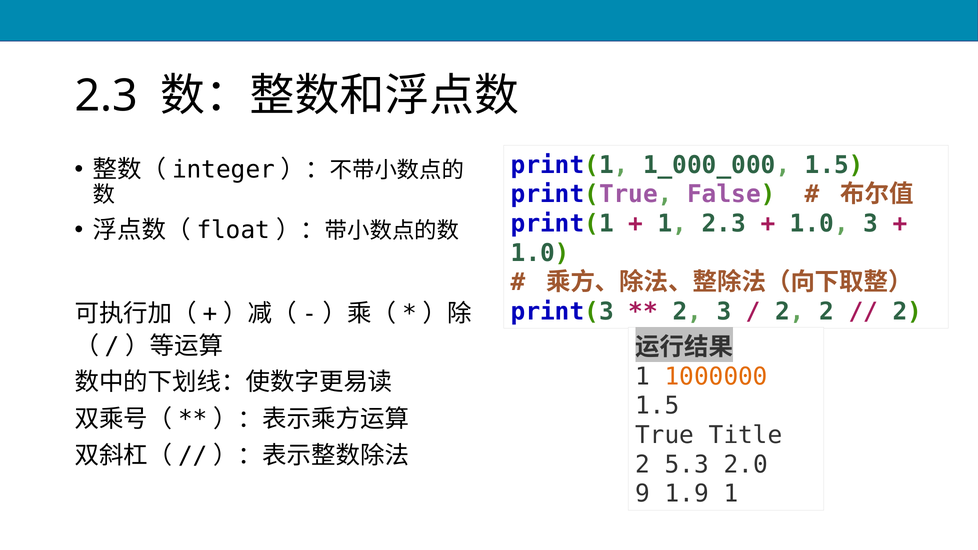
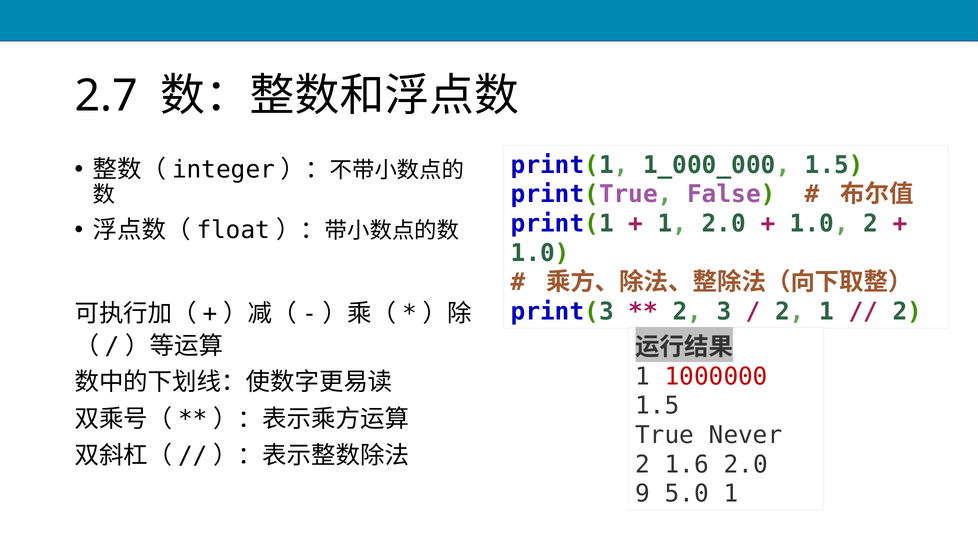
2.3: 2.3 -> 2.7 (106, 96)
1 2.3: 2.3 -> 2.0 (724, 224)
1.0 3: 3 -> 2 (871, 224)
2 2: 2 -> 1 (827, 312)
1000000 colour: orange -> red (716, 377)
Title: Title -> Never (746, 435)
5.3: 5.3 -> 1.6 (687, 465)
1.9: 1.9 -> 5.0 (687, 494)
